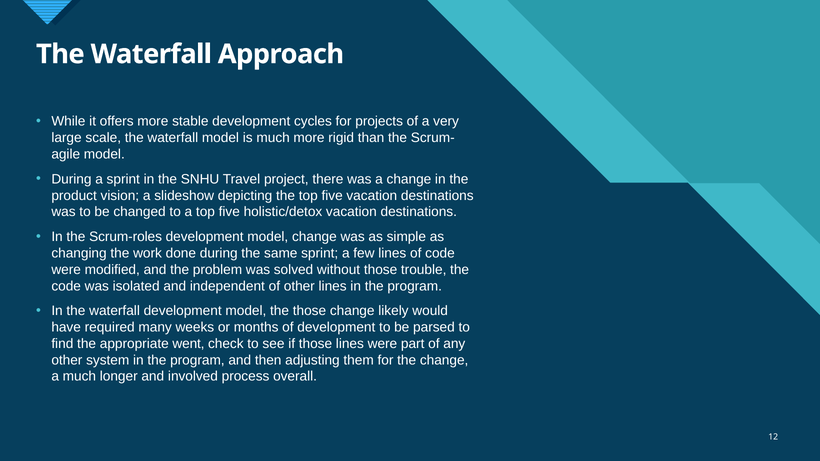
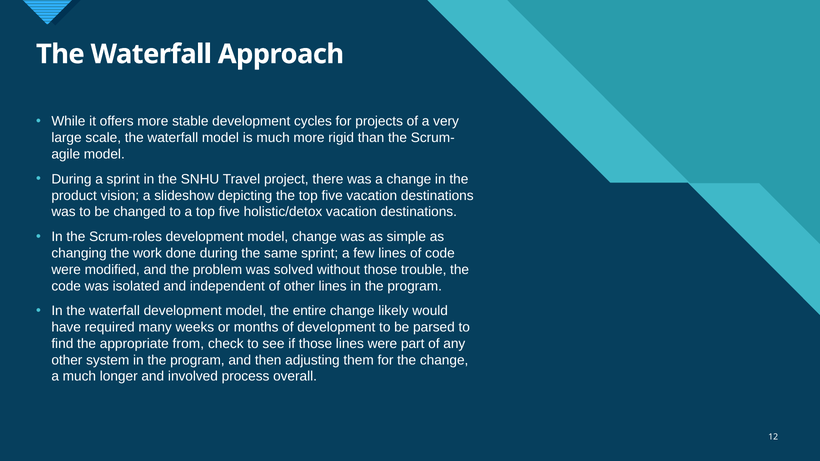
the those: those -> entire (310, 311)
went: went -> from (188, 344)
